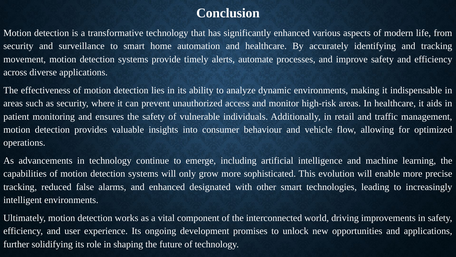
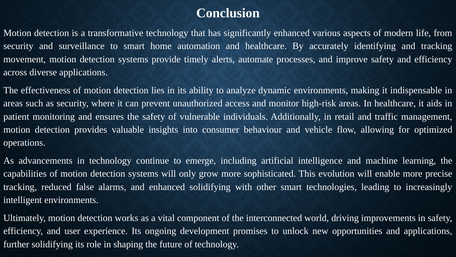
enhanced designated: designated -> solidifying (210, 187)
